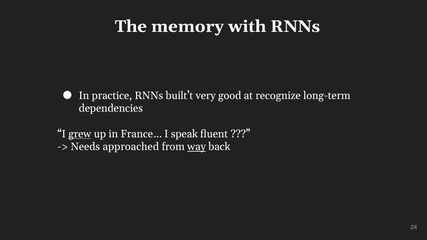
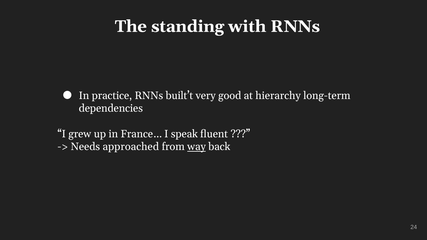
memory: memory -> standing (188, 26)
recognize: recognize -> hierarchy (278, 96)
grew underline: present -> none (80, 134)
